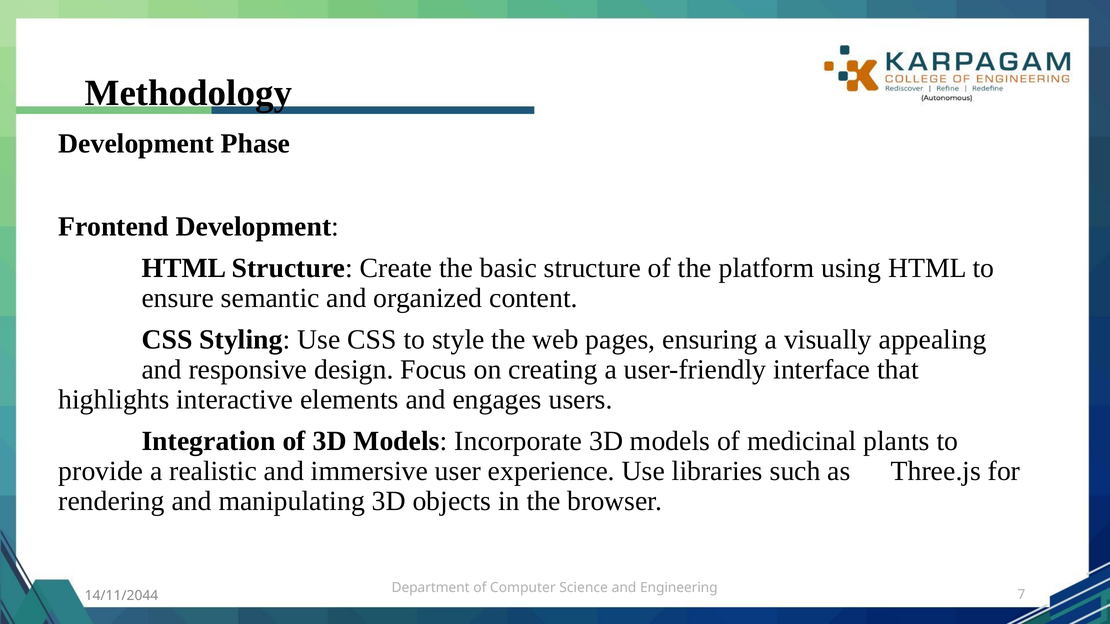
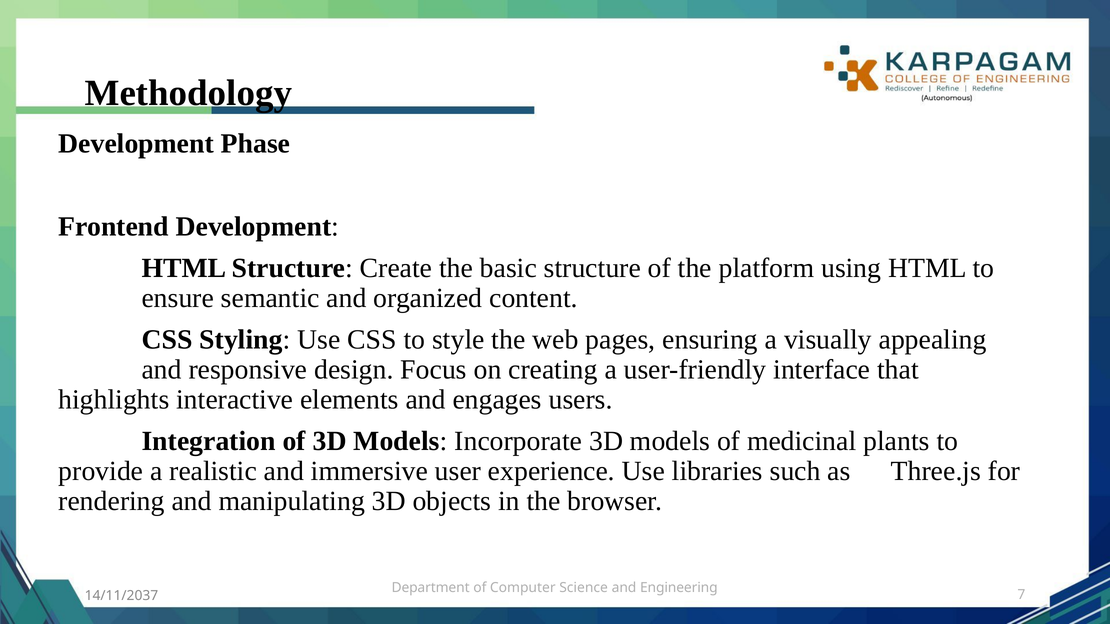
14/11/2044: 14/11/2044 -> 14/11/2037 (121, 596)
